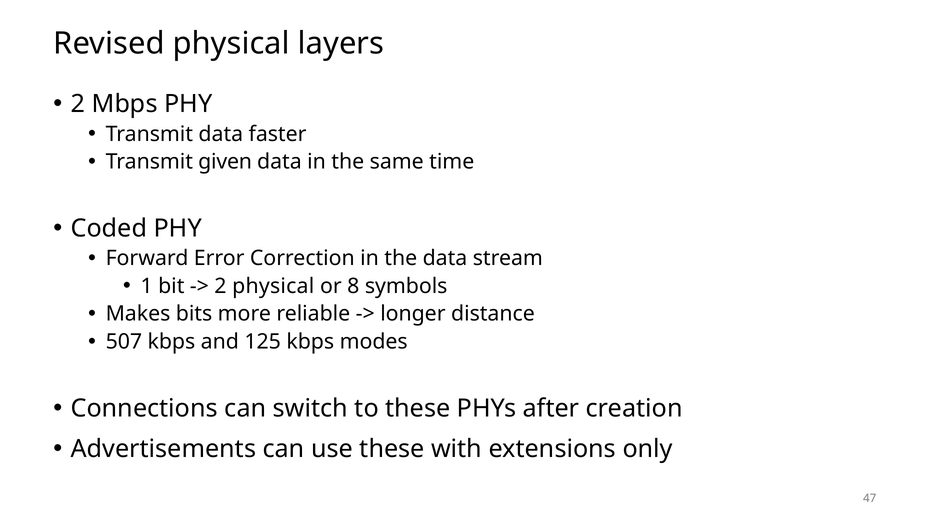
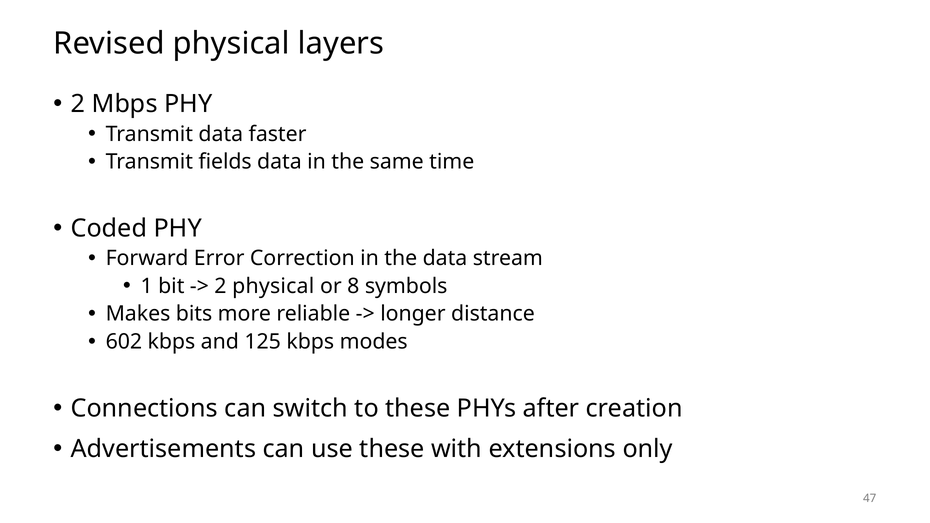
given: given -> fields (225, 162)
507: 507 -> 602 (124, 342)
